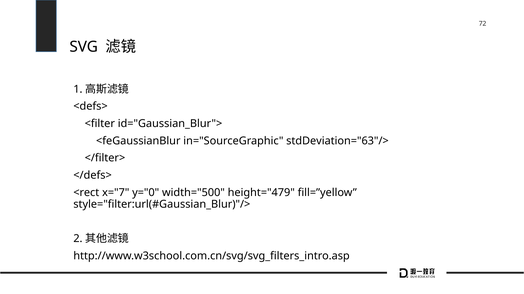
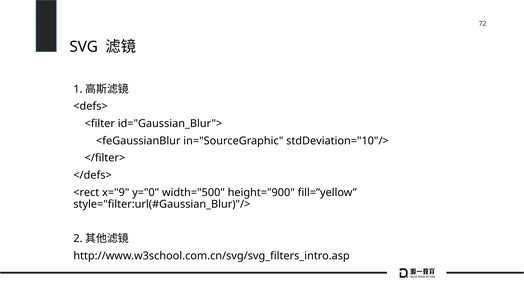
stdDeviation="63"/>: stdDeviation="63"/> -> stdDeviation="10"/> (337, 141)
x="7: x="7 -> x="9 (116, 193)
height="479: height="479 -> height="900 (261, 193)
